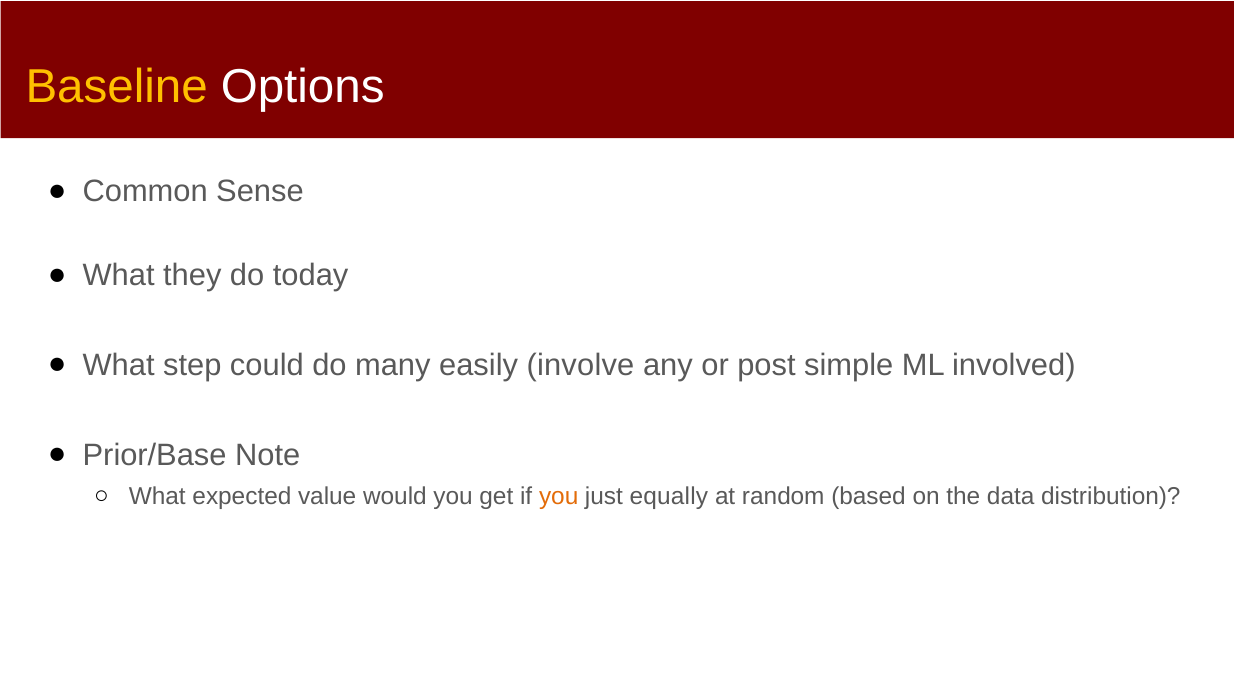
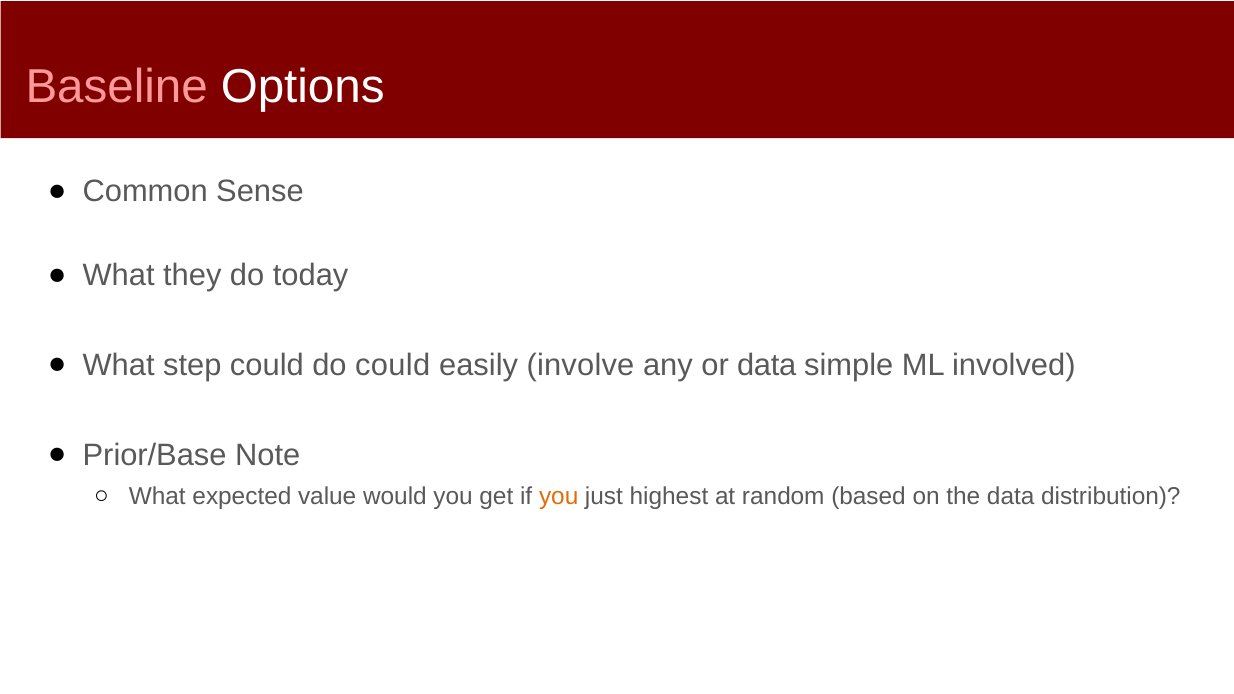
Baseline colour: yellow -> pink (117, 87)
do many: many -> could (393, 366)
or post: post -> data (767, 366)
equally: equally -> highest (669, 497)
